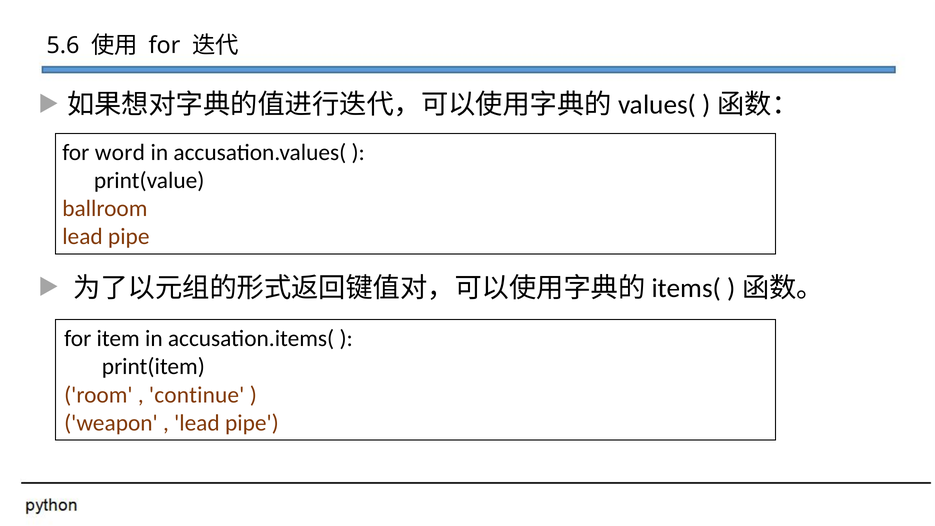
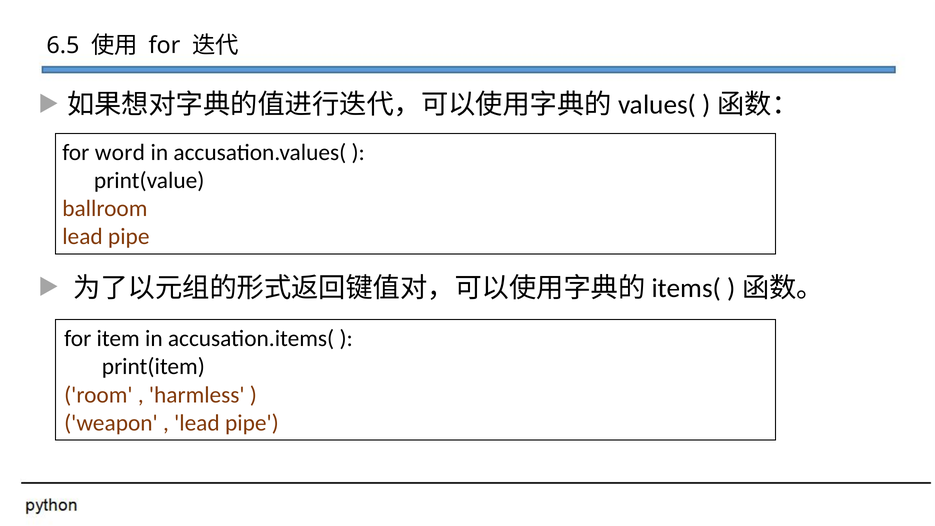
5.6: 5.6 -> 6.5 (63, 45)
continue: continue -> harmless (197, 395)
